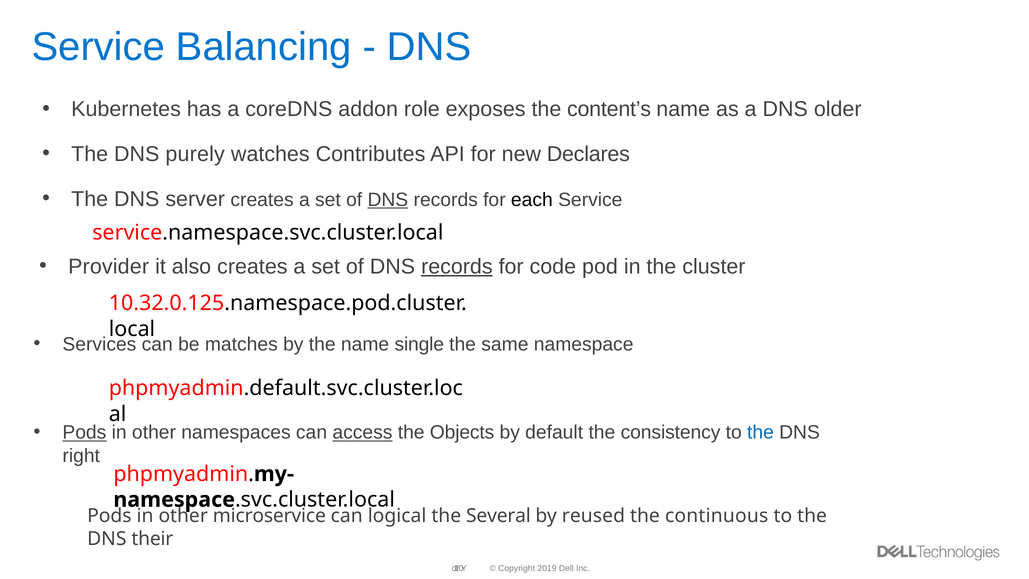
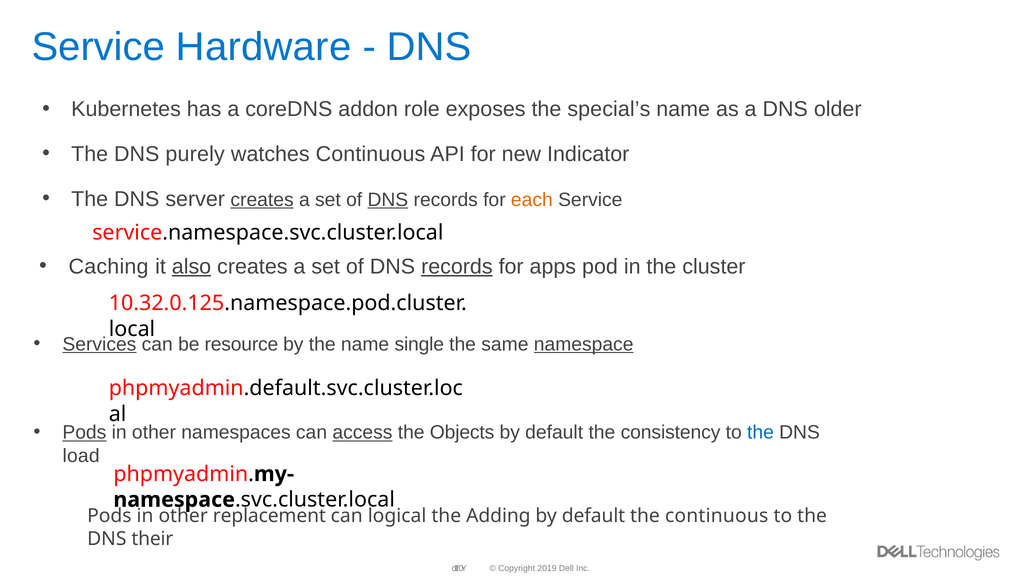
Balancing: Balancing -> Hardware (264, 47)
content’s: content’s -> special’s (609, 109)
watches Contributes: Contributes -> Continuous (370, 154)
Declares: Declares -> Indicator (588, 154)
creates underline: none -> present (262, 200)
each colour: black -> orange (532, 200)
Provider: Provider -> Caching (109, 266)
also underline: none -> present (192, 266)
code: code -> apps (553, 266)
Services underline: none -> present (99, 344)
matches: matches -> resource (241, 344)
namespace underline: none -> present (584, 344)
right: right -> load (81, 456)
microservice: microservice -> replacement (269, 516)
Several: Several -> Adding (498, 516)
reused: reused -> default (594, 516)
